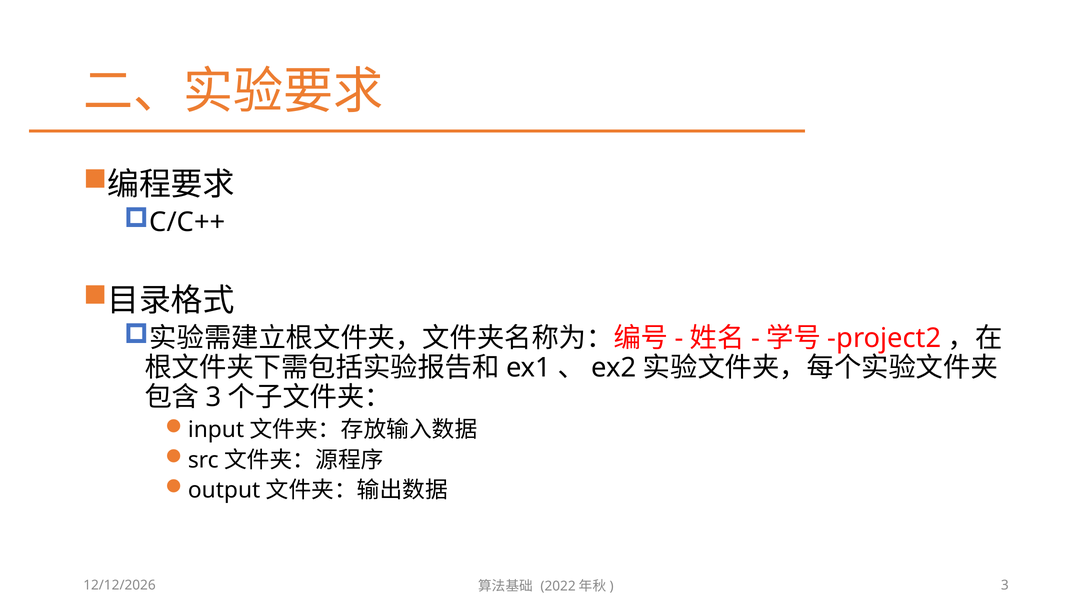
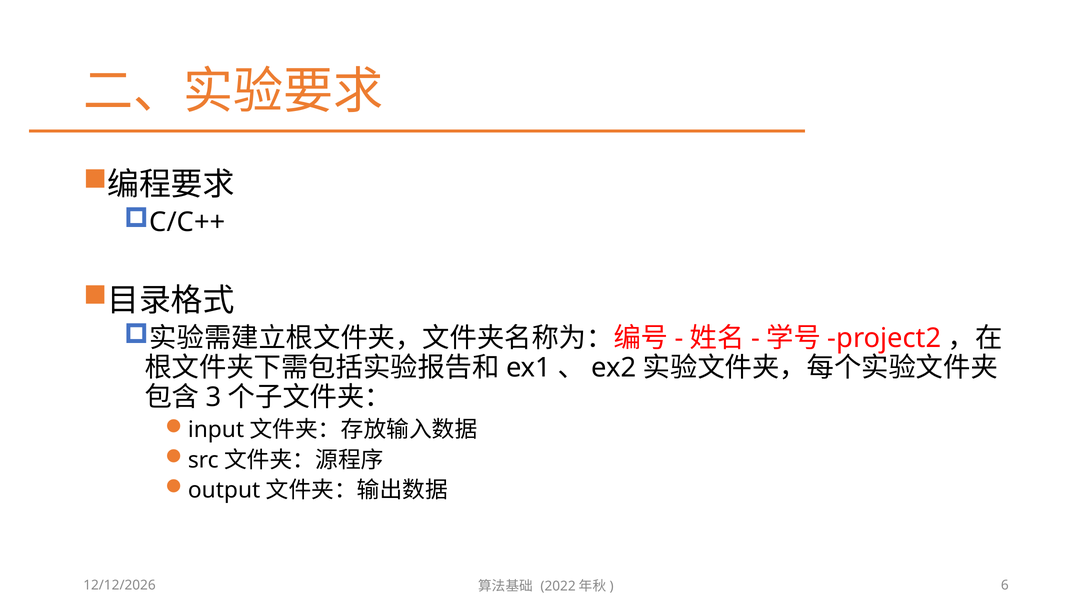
3: 3 -> 6 (1005, 585)
